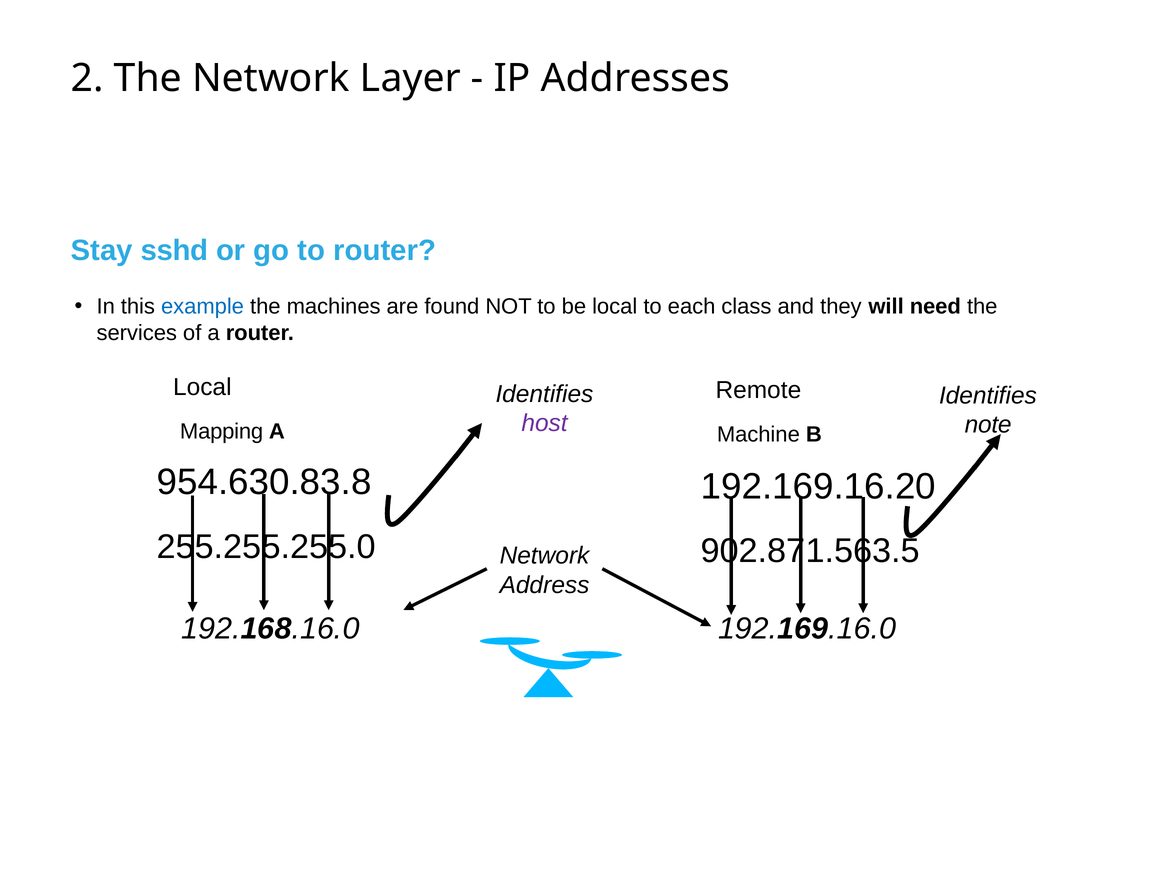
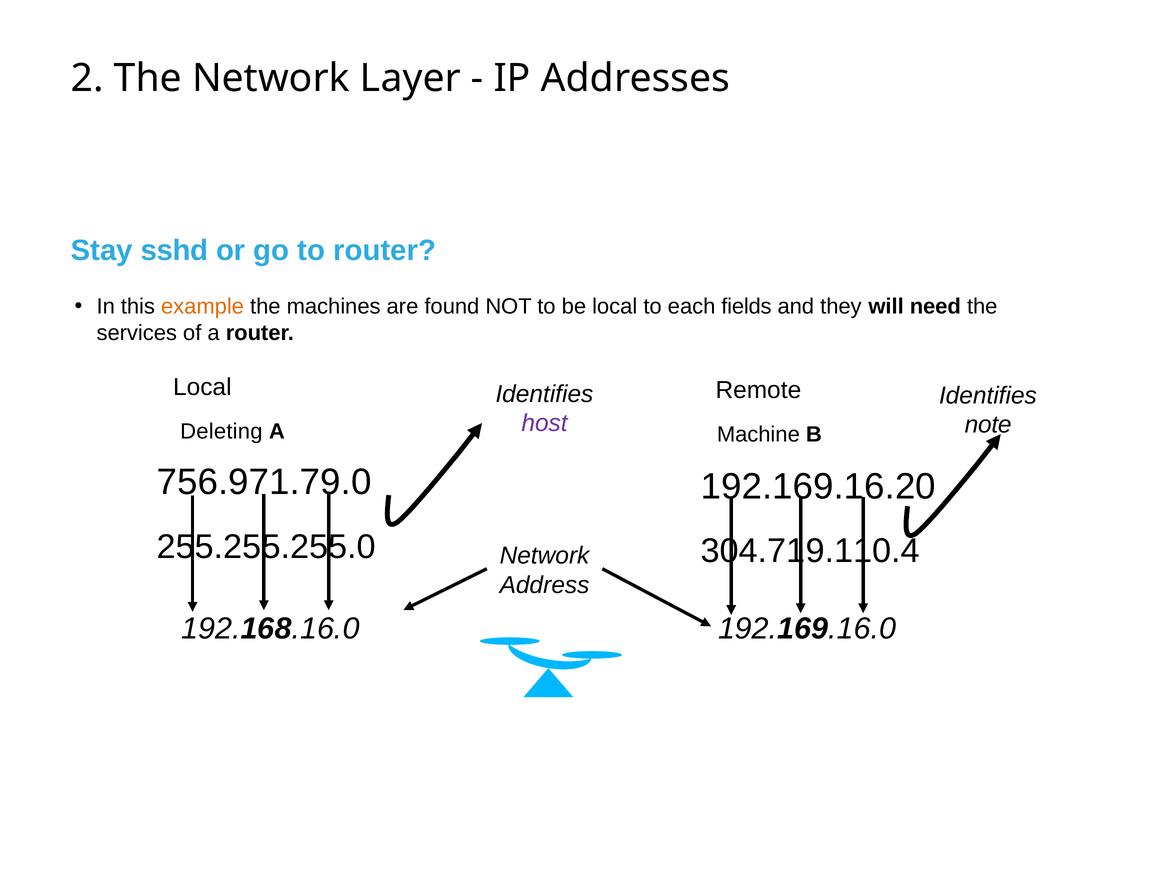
example colour: blue -> orange (203, 307)
class: class -> fields (746, 307)
Mapping: Mapping -> Deleting (221, 432)
954.630.83.8: 954.630.83.8 -> 756.971.79.0 (264, 482)
902.871.563.5: 902.871.563.5 -> 304.719.110.4 (810, 551)
